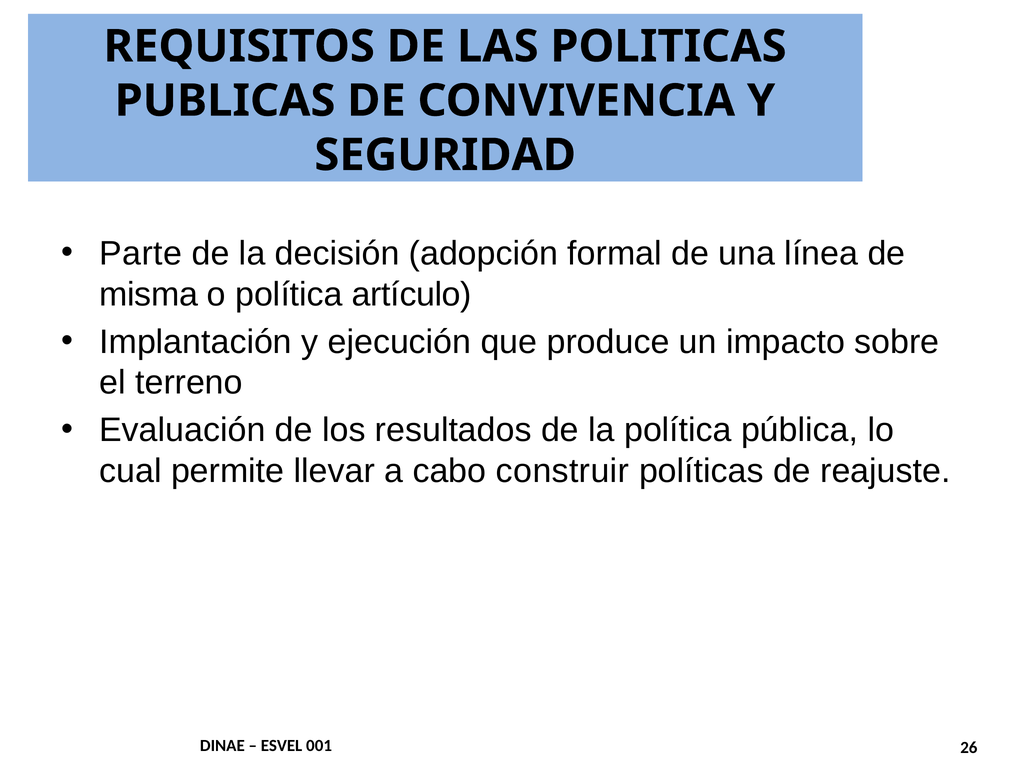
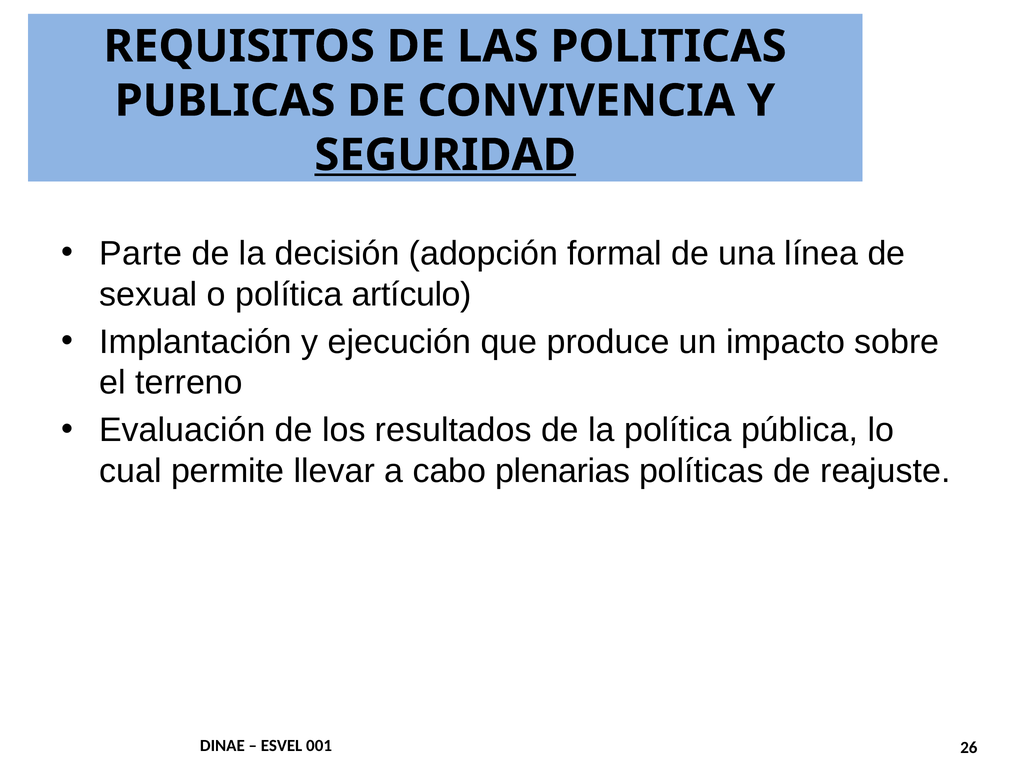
SEGURIDAD underline: none -> present (445, 155)
misma: misma -> sexual (148, 294)
construir: construir -> plenarias (563, 471)
